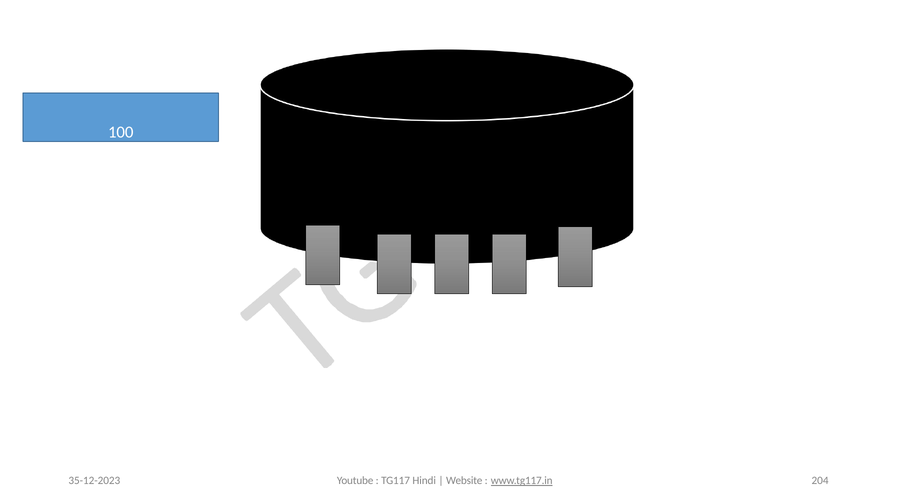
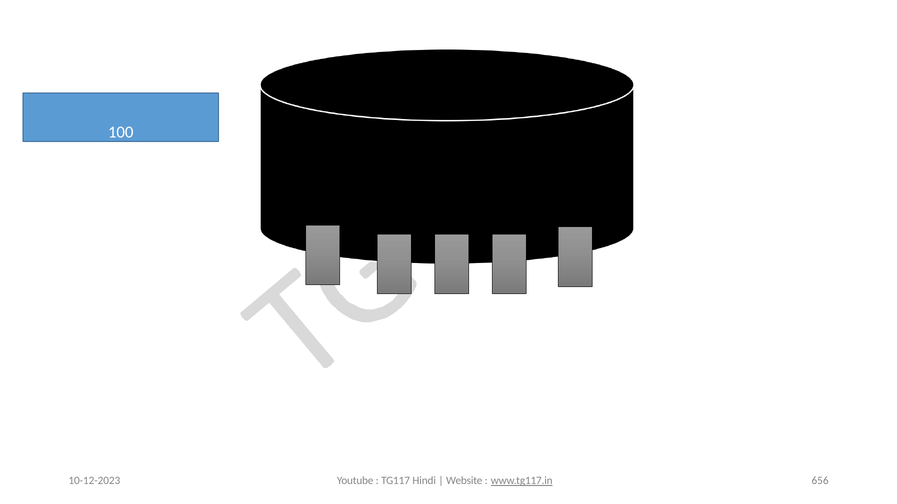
35-12-2023: 35-12-2023 -> 10-12-2023 (94, 481)
204: 204 -> 656 (820, 481)
